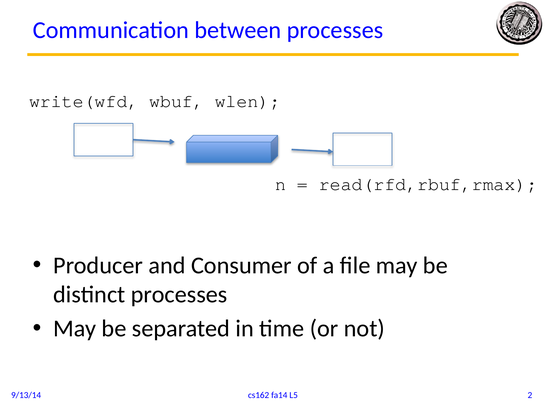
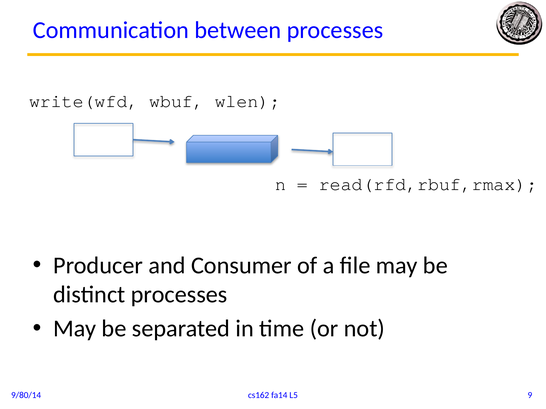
2: 2 -> 9 (530, 395)
9/13/14: 9/13/14 -> 9/80/14 (26, 396)
